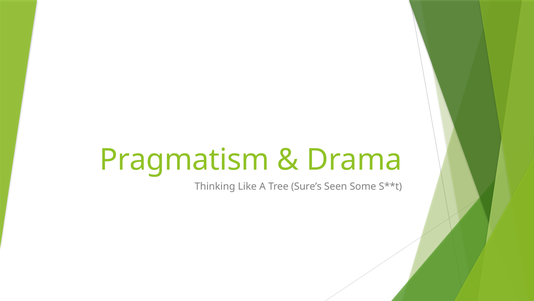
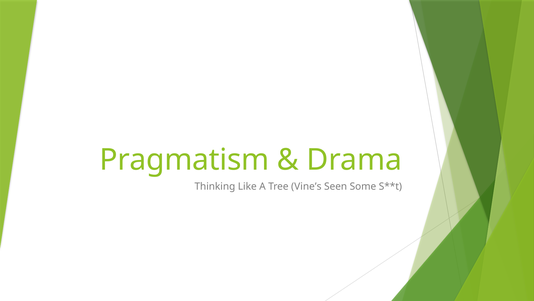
Sure’s: Sure’s -> Vine’s (306, 186)
